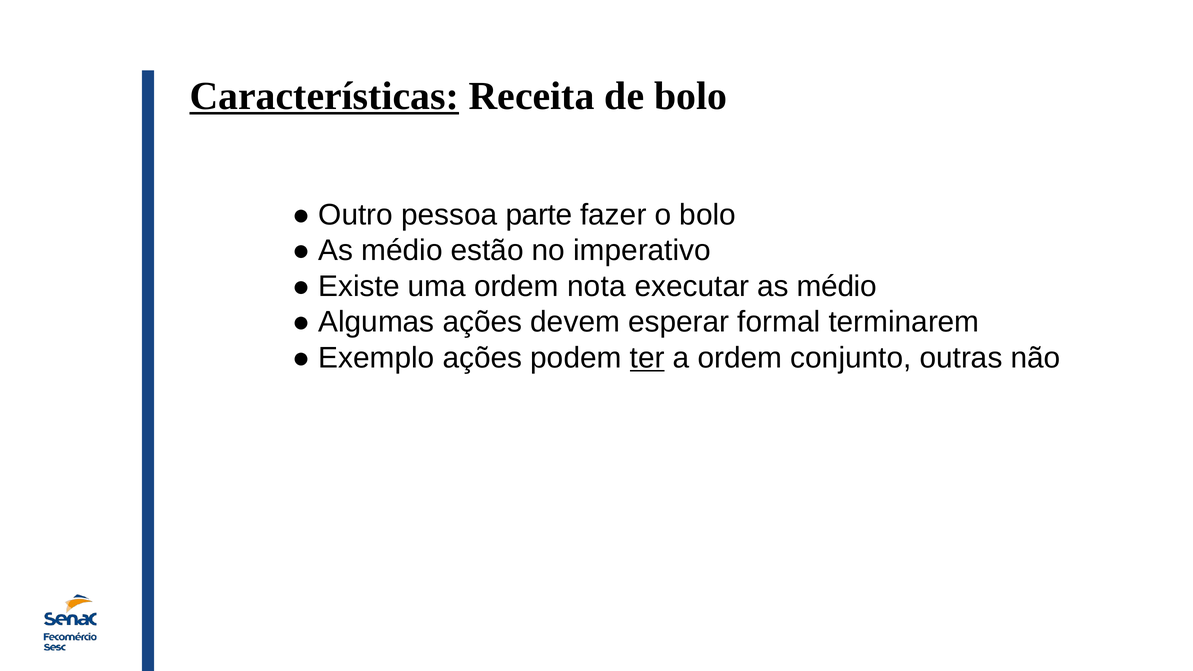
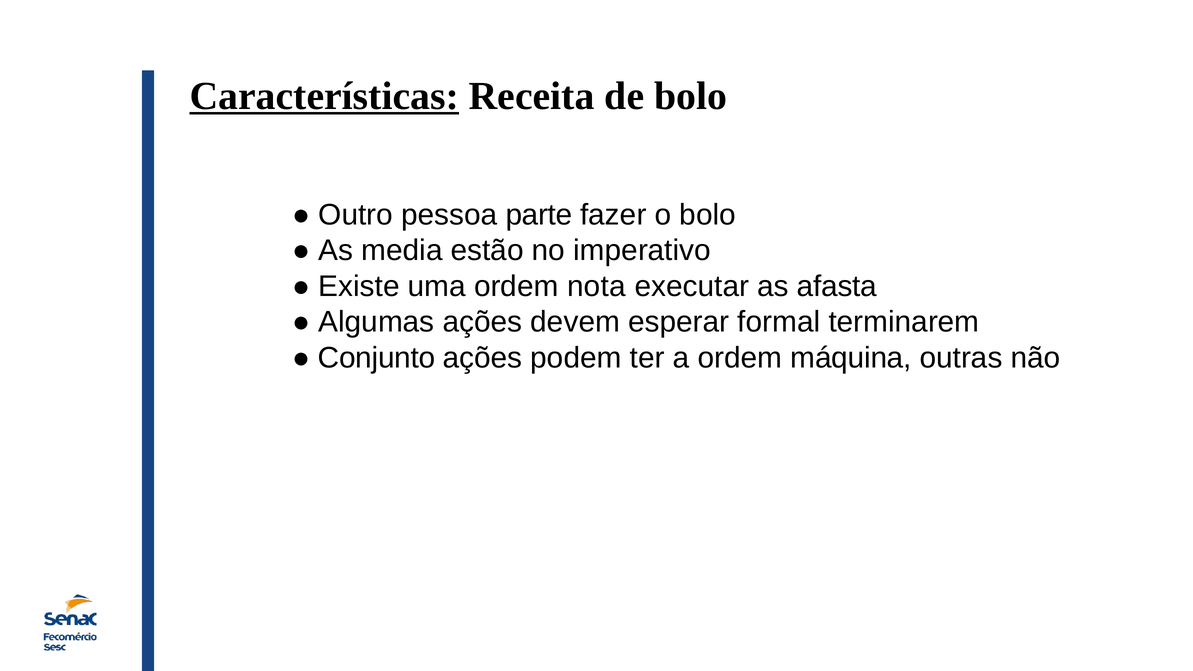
médio: médio -> media (402, 251)
executar as médio: médio -> afasta (837, 286)
Exemplo: Exemplo -> Conjunto (377, 358)
ter underline: present -> none (647, 358)
conjunto: conjunto -> máquina (851, 358)
